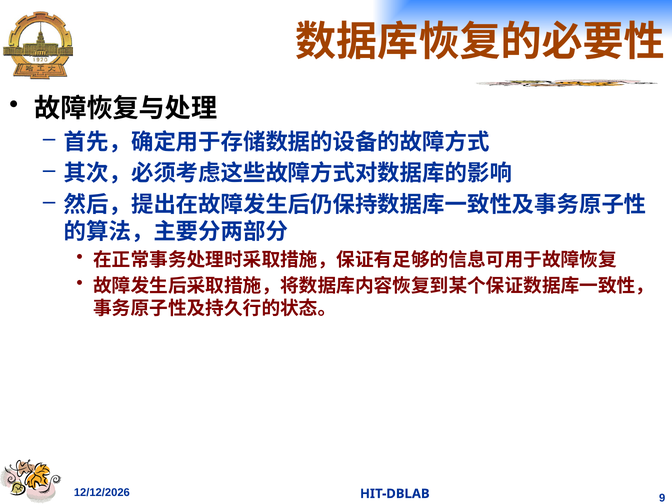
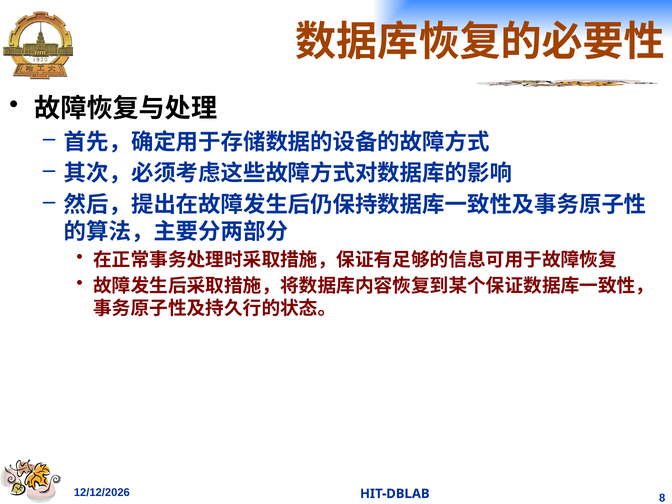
9: 9 -> 8 (662, 498)
